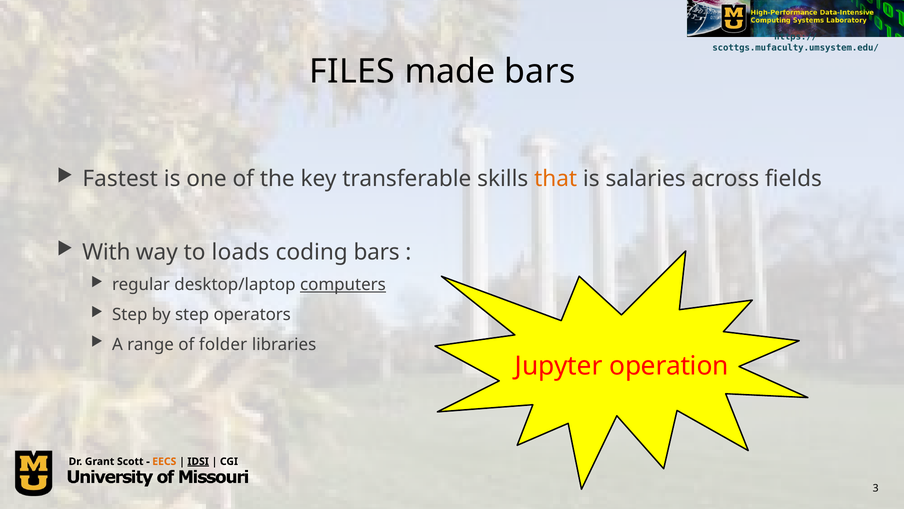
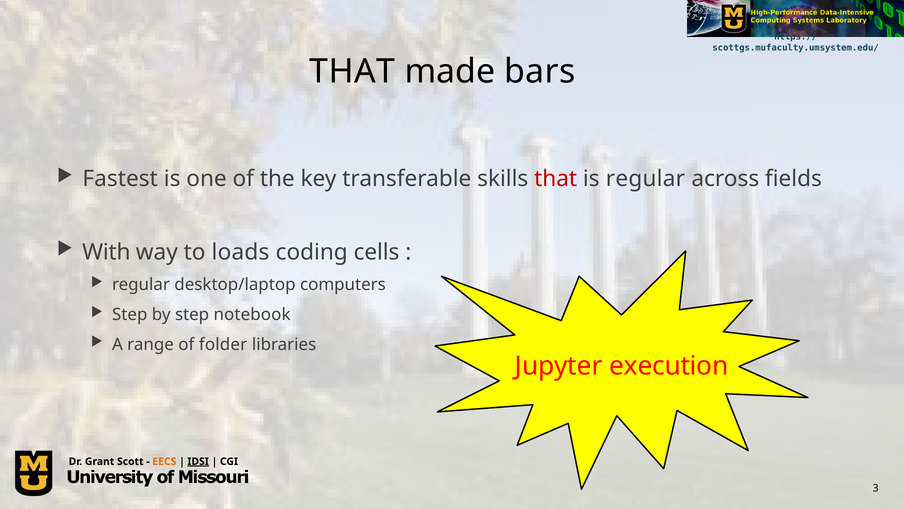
FILES: FILES -> THAT (352, 71)
that colour: orange -> red (556, 179)
is salaries: salaries -> regular (645, 179)
coding bars: bars -> cells (377, 252)
computers underline: present -> none (343, 285)
operators: operators -> notebook (252, 314)
operation: operation -> execution (669, 366)
